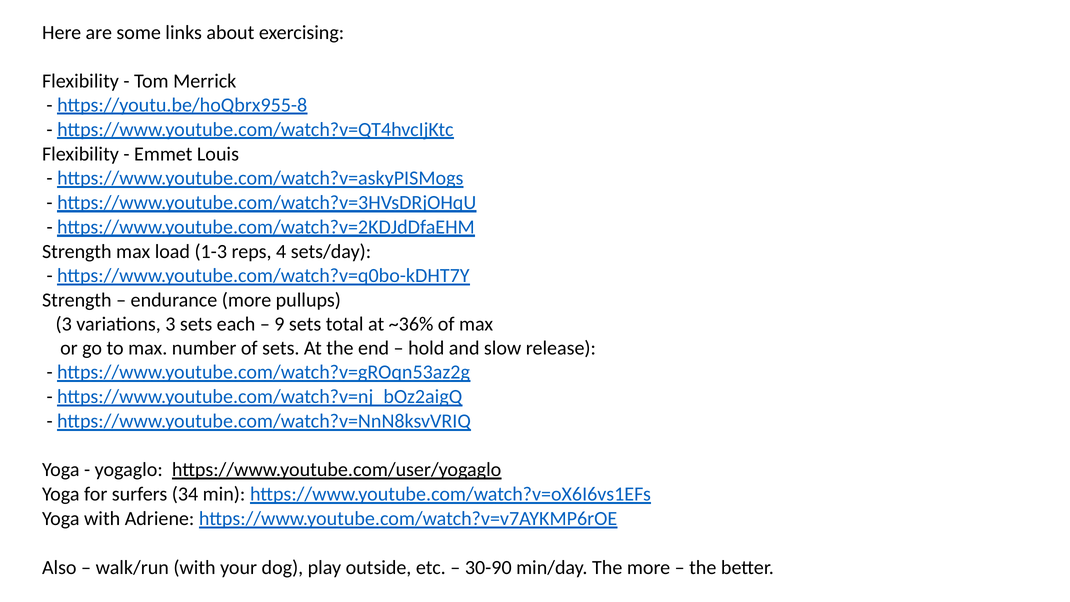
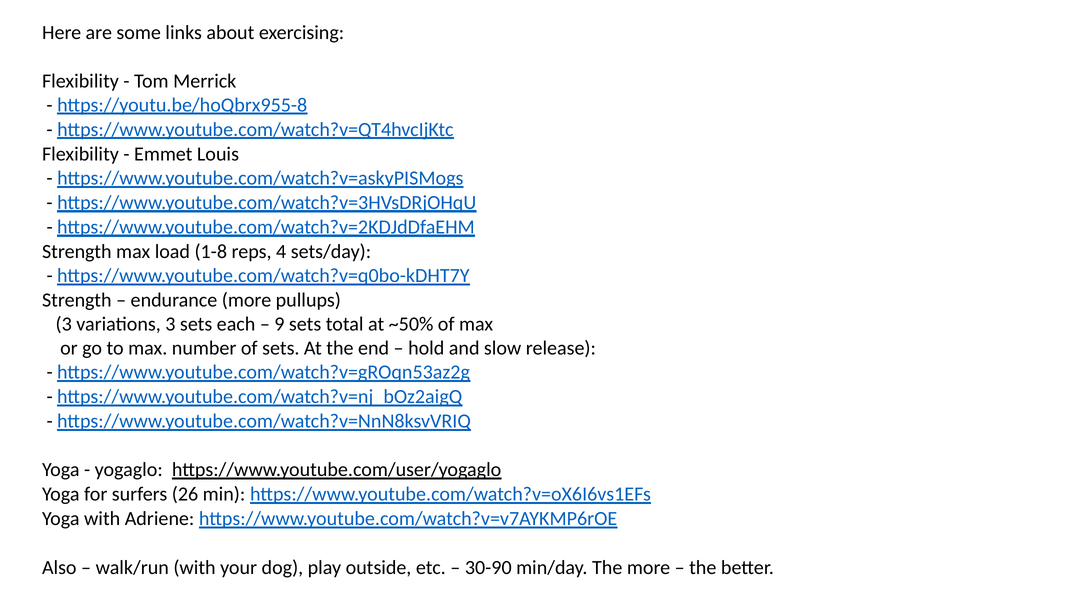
1-3: 1-3 -> 1-8 (211, 251)
~36%: ~36% -> ~50% (411, 324)
34: 34 -> 26 (185, 494)
